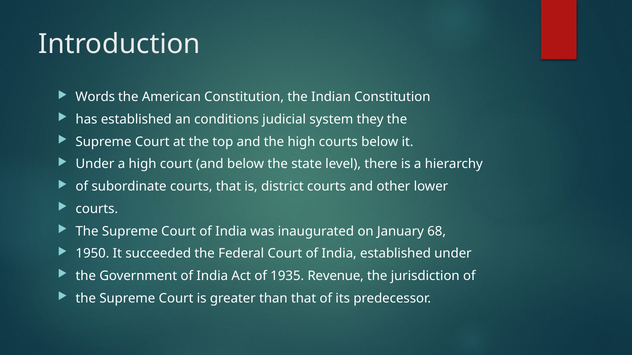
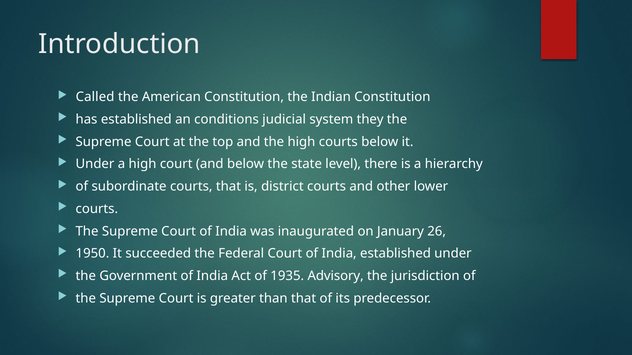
Words: Words -> Called (95, 97)
68: 68 -> 26 (437, 232)
Revenue: Revenue -> Advisory (336, 276)
